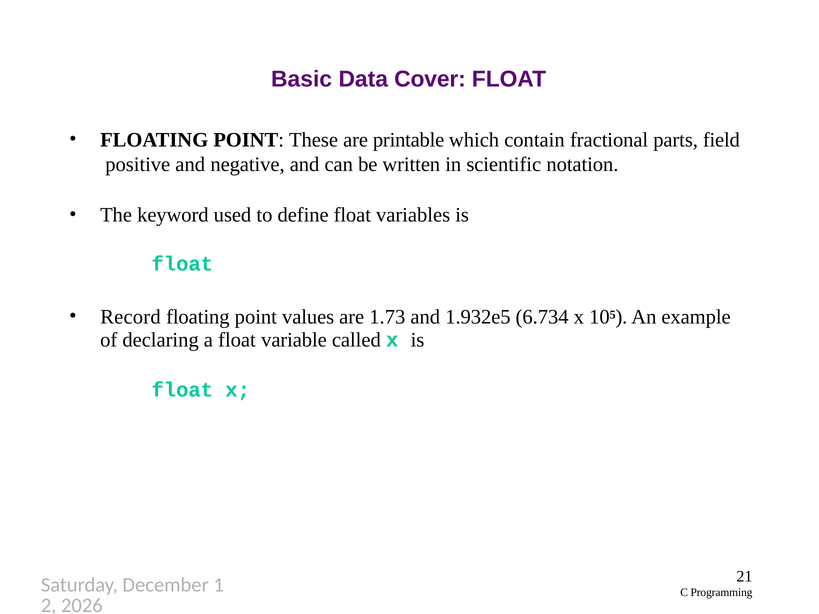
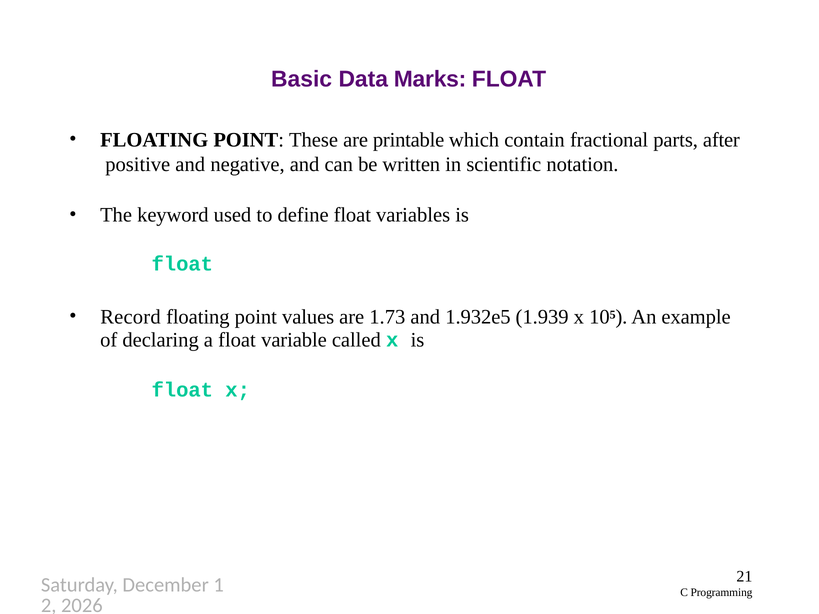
Cover: Cover -> Marks (430, 79)
field: field -> after (721, 140)
6.734: 6.734 -> 1.939 (542, 316)
